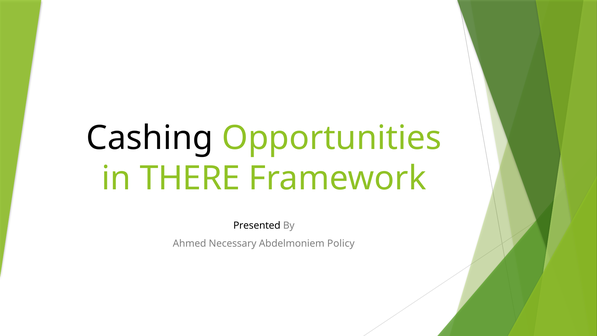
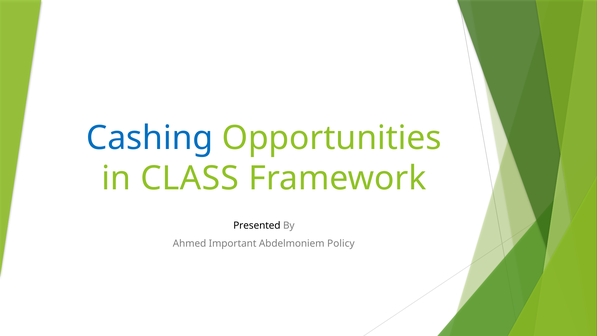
Cashing colour: black -> blue (150, 138)
THERE: THERE -> CLASS (190, 178)
Necessary: Necessary -> Important (233, 244)
